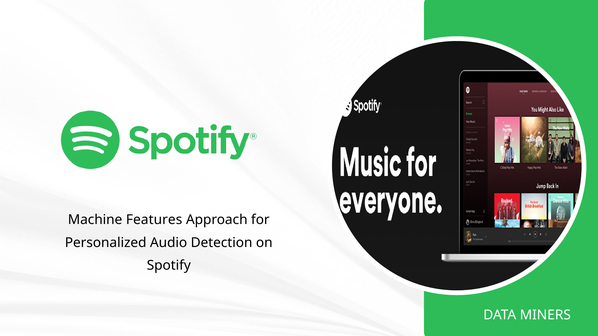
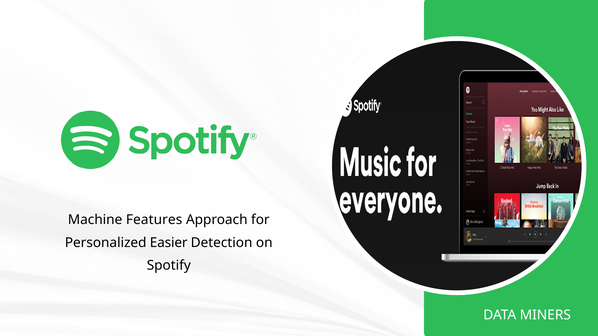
Audio: Audio -> Easier (169, 243)
